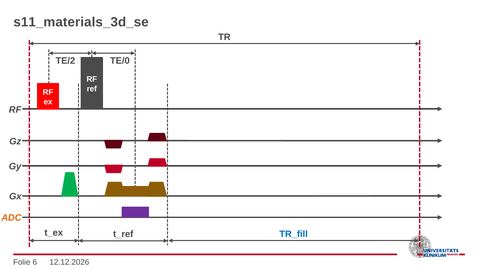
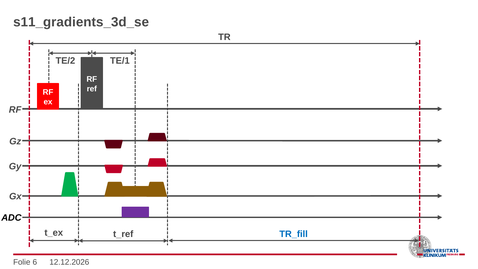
s11_materials_3d_se: s11_materials_3d_se -> s11_gradients_3d_se (81, 22)
TE/0: TE/0 -> TE/1 (120, 61)
ADC colour: orange -> black (11, 218)
